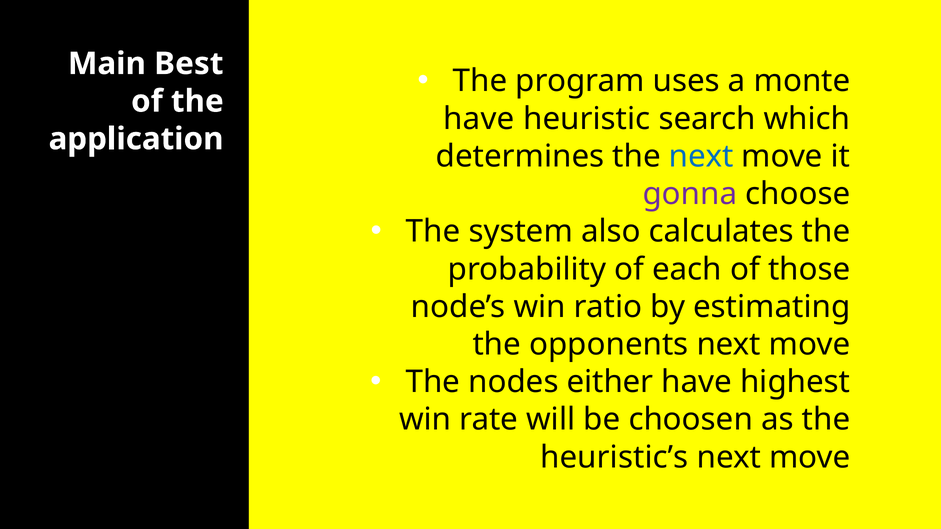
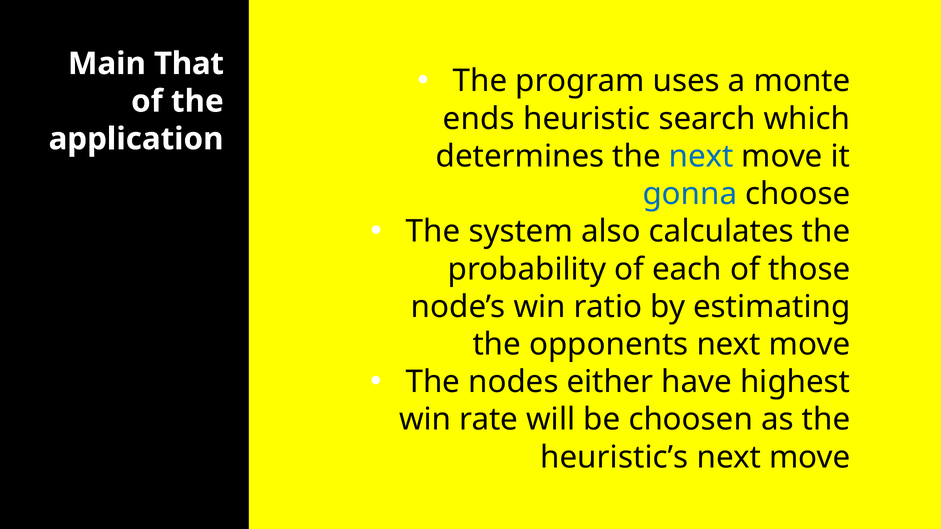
Best: Best -> That (189, 64)
have: have -> ends (479, 119)
gonna colour: purple -> blue (690, 194)
